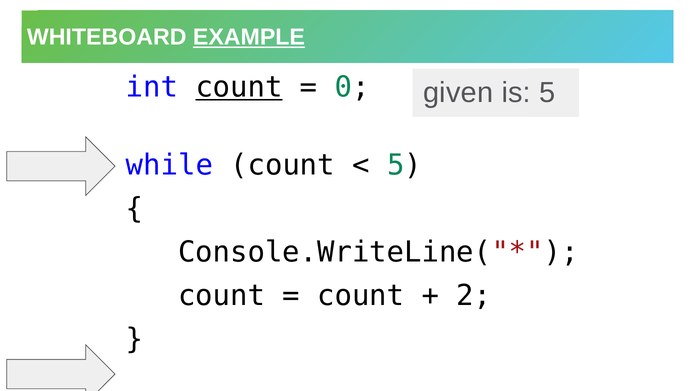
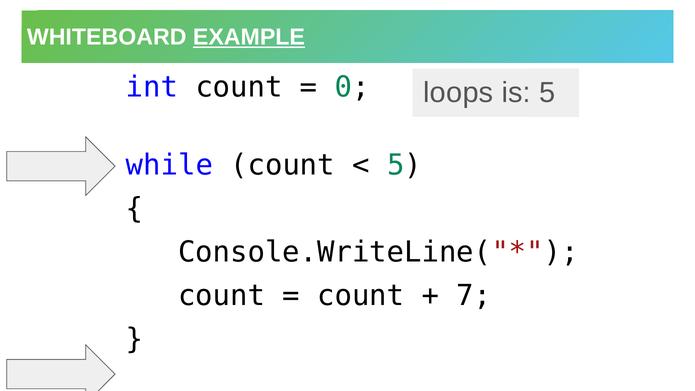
count underline: present -> none (239, 87)
given: given -> loops (458, 93)
2: 2 -> 7 (474, 296)
